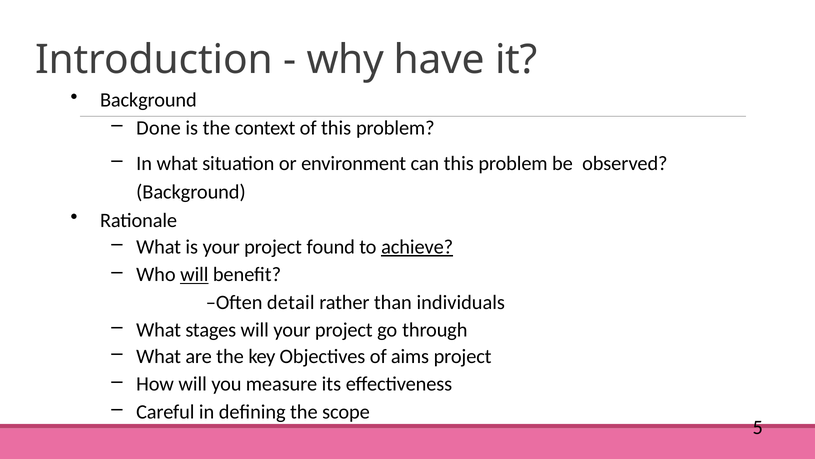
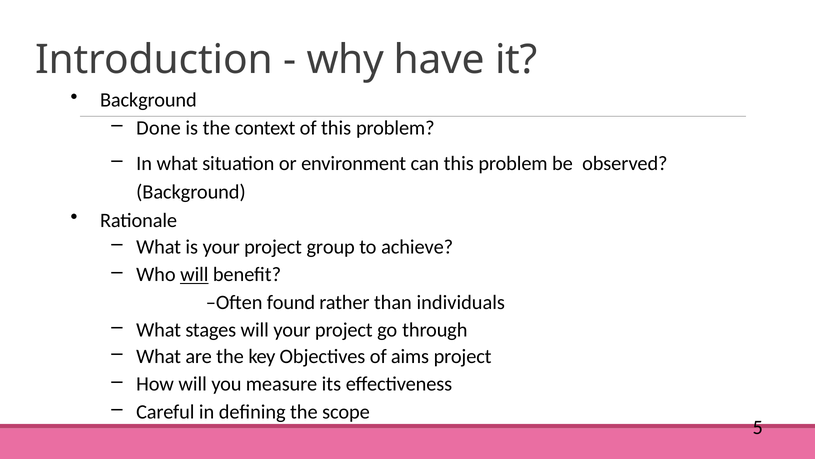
found: found -> group (331, 247)
achieve underline: present -> none (417, 247)
detail: detail -> found (291, 302)
